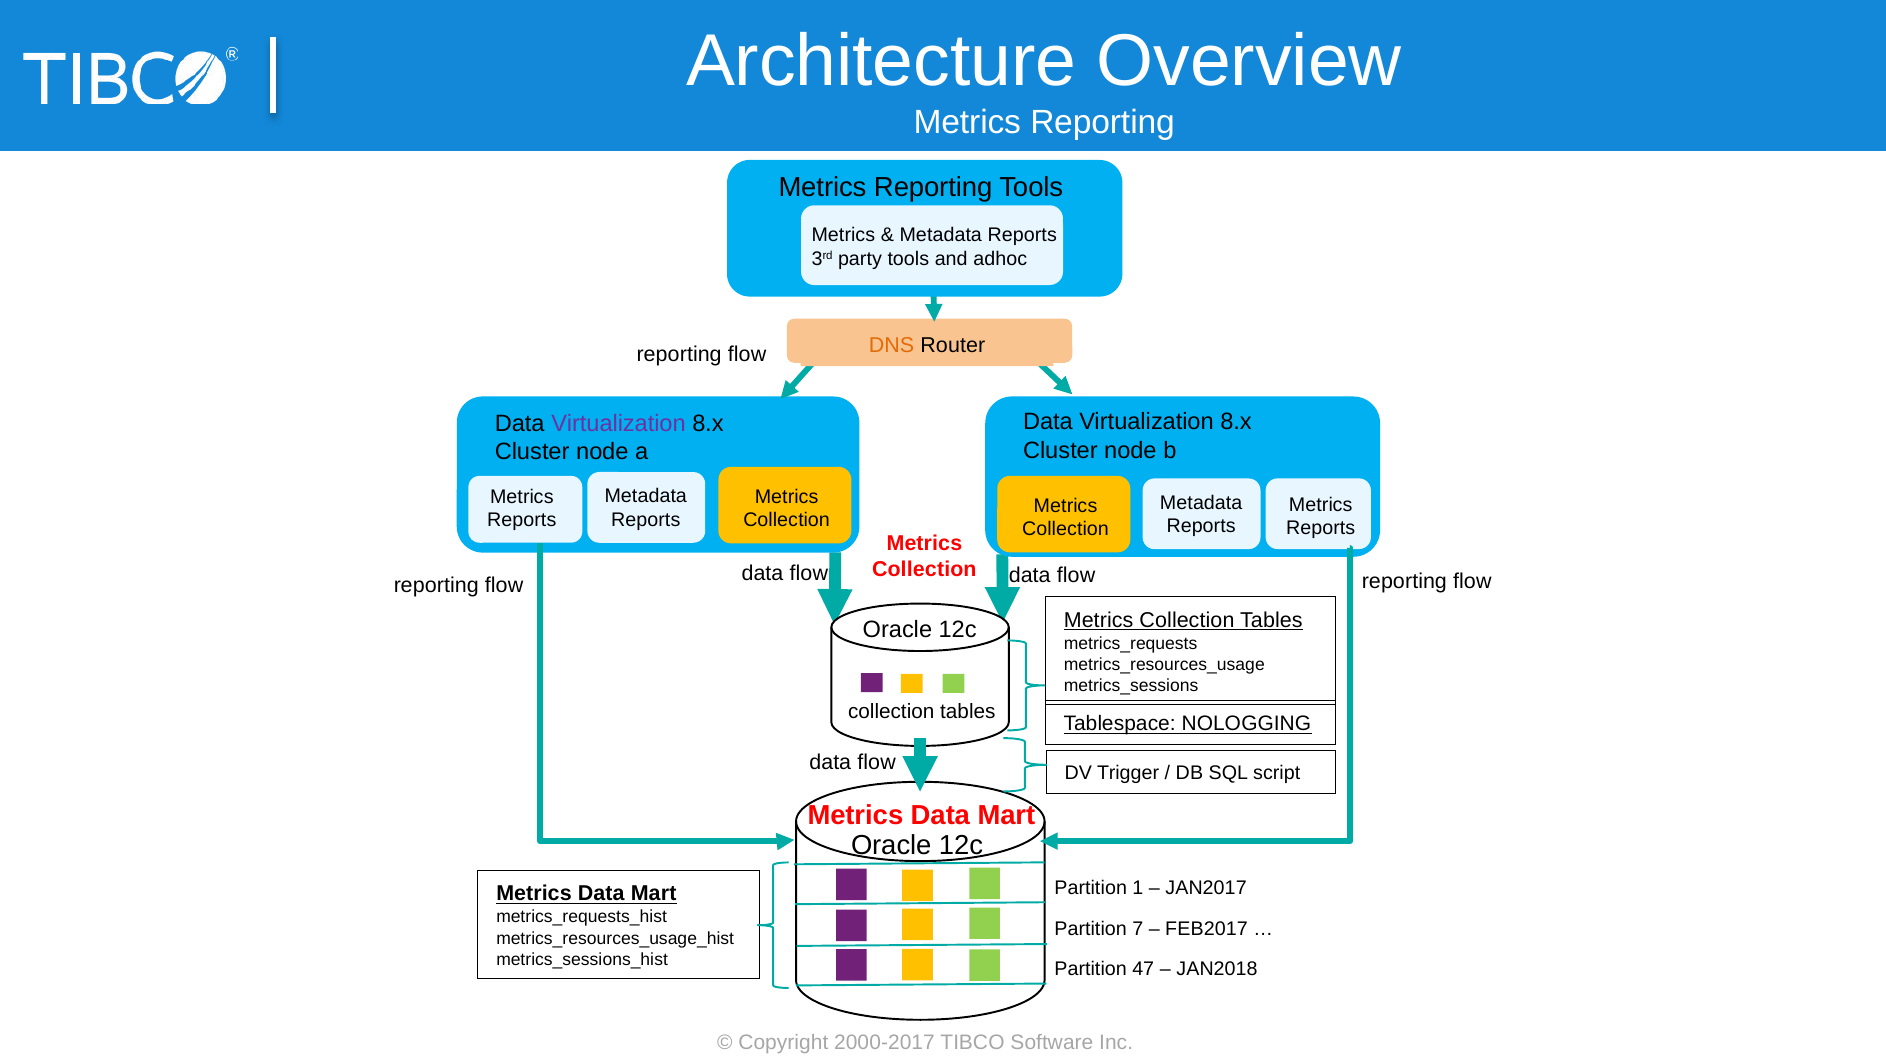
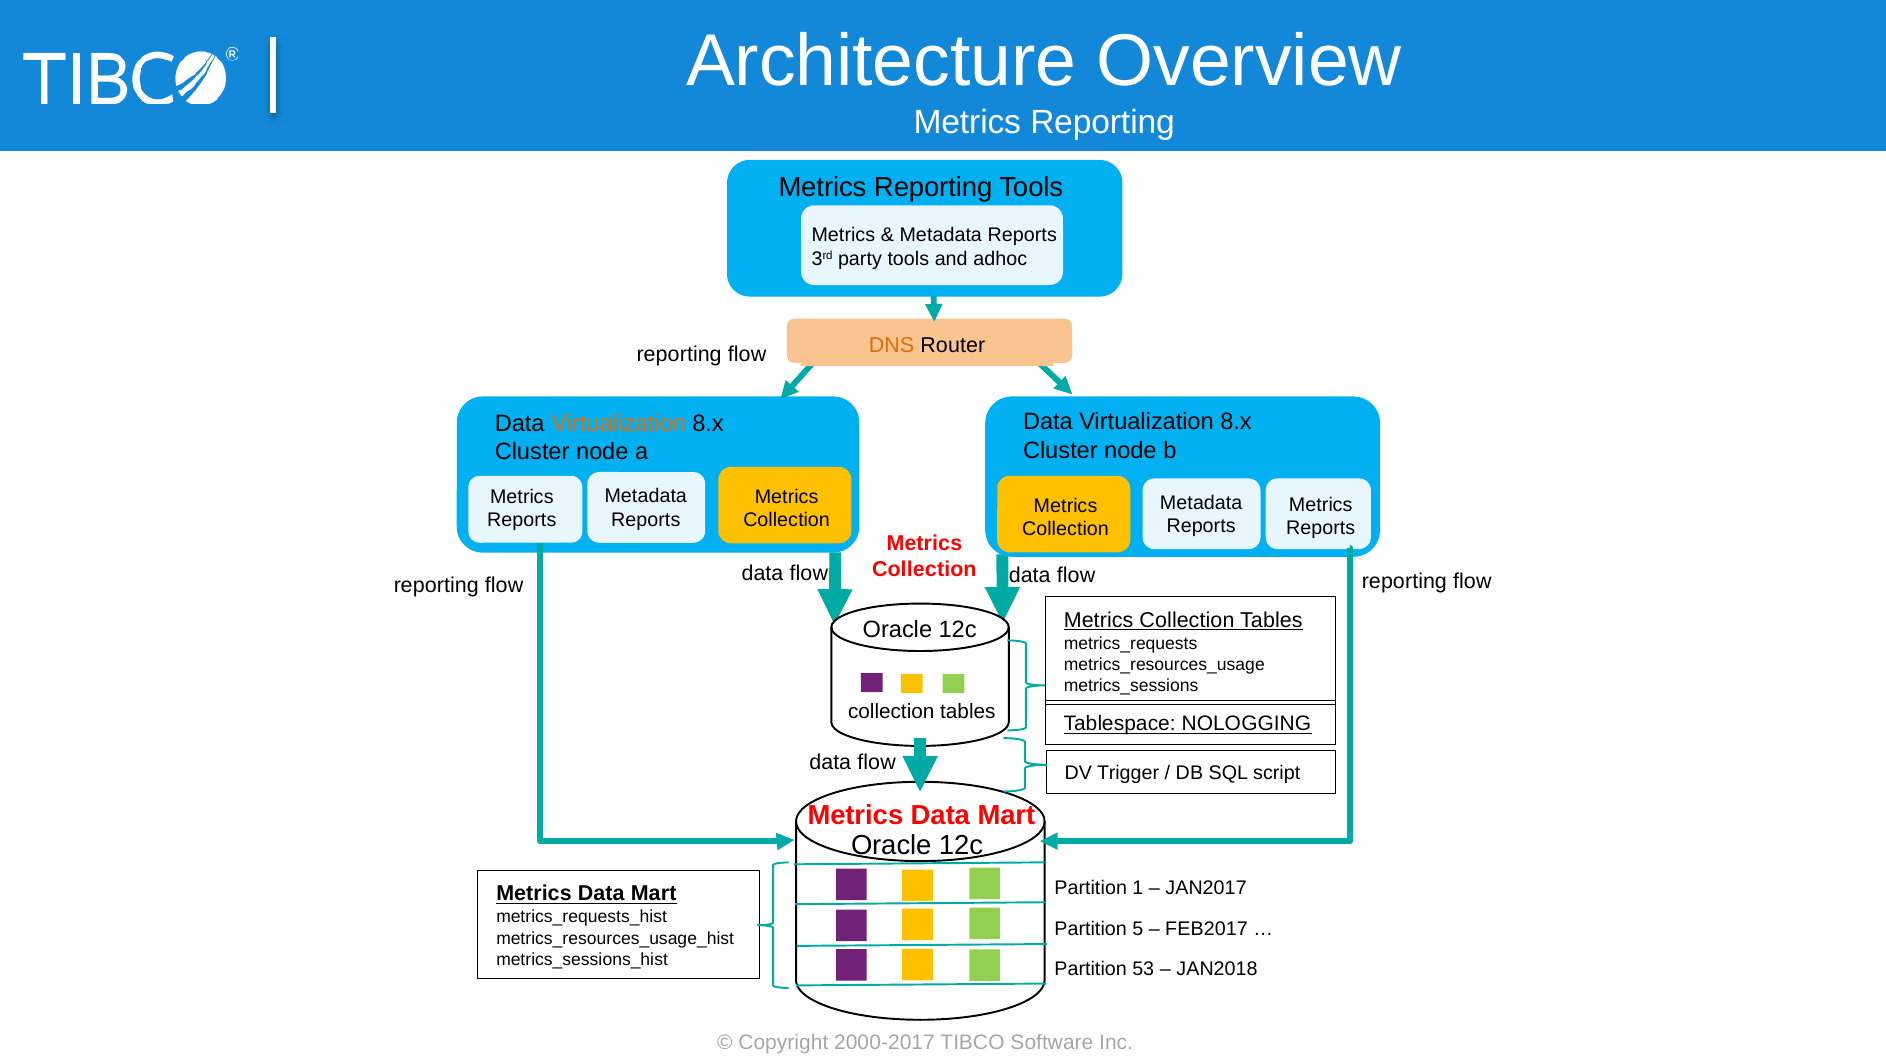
Virtualization colour: purple -> orange (618, 423)
7: 7 -> 5 (1138, 929)
47: 47 -> 53 (1143, 969)
